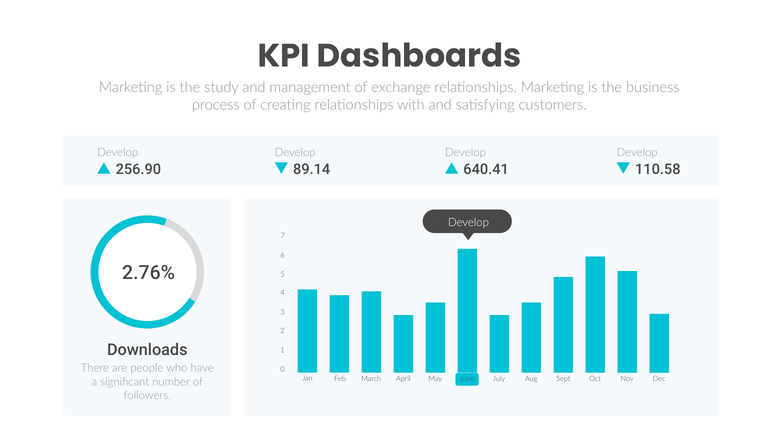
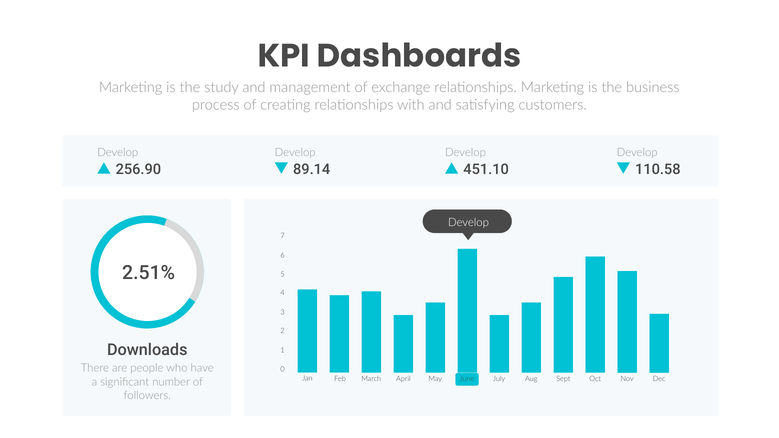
640.41: 640.41 -> 451.10 (486, 170)
2.76%: 2.76% -> 2.51% (149, 273)
